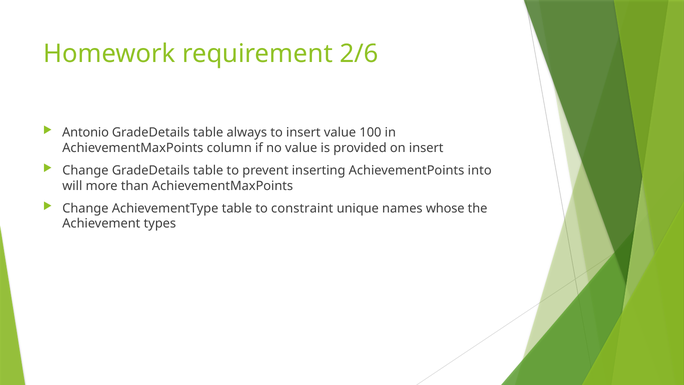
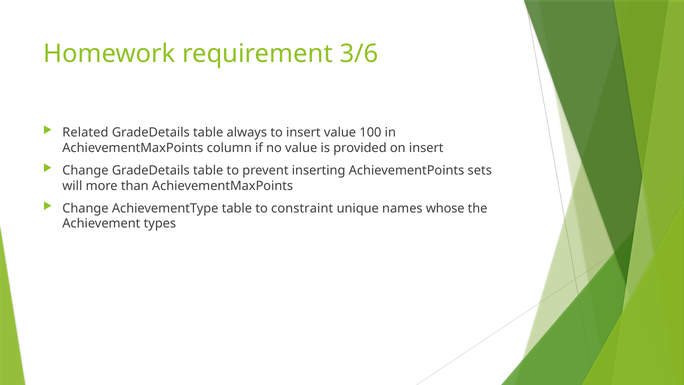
2/6: 2/6 -> 3/6 (359, 54)
Antonio: Antonio -> Related (85, 132)
into: into -> sets (480, 170)
